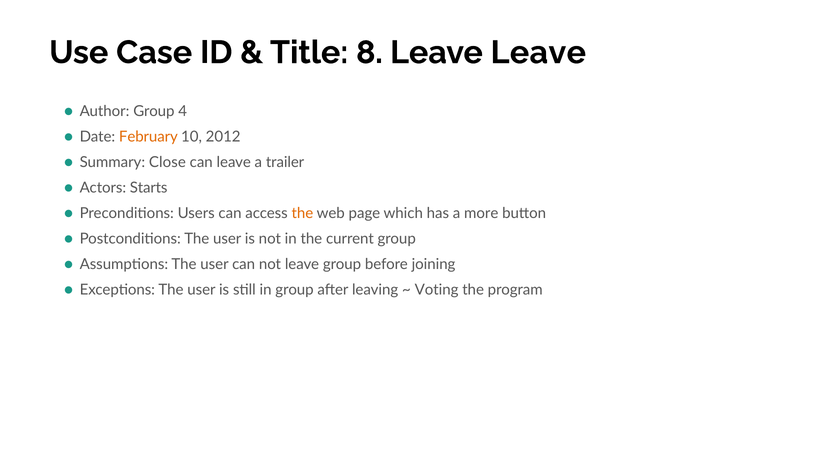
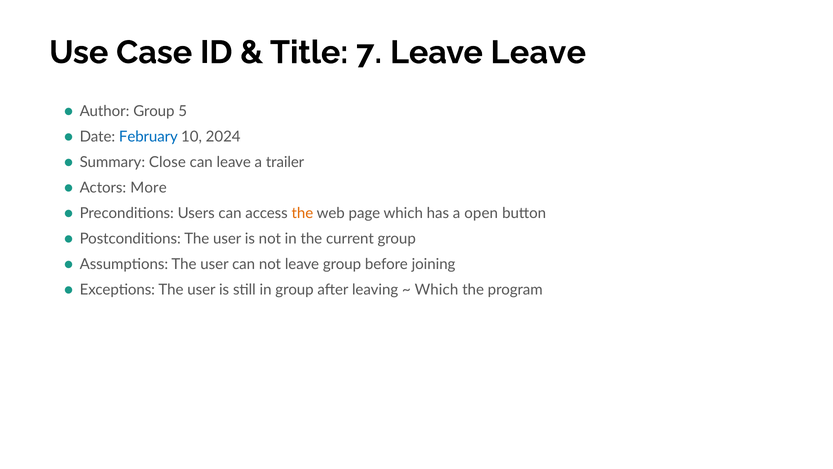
8: 8 -> 7 (369, 52)
4: 4 -> 5 (183, 111)
February colour: orange -> blue (148, 136)
2012: 2012 -> 2024 (223, 136)
Starts: Starts -> More (149, 188)
more: more -> open (481, 213)
Voting: Voting -> Which (436, 290)
